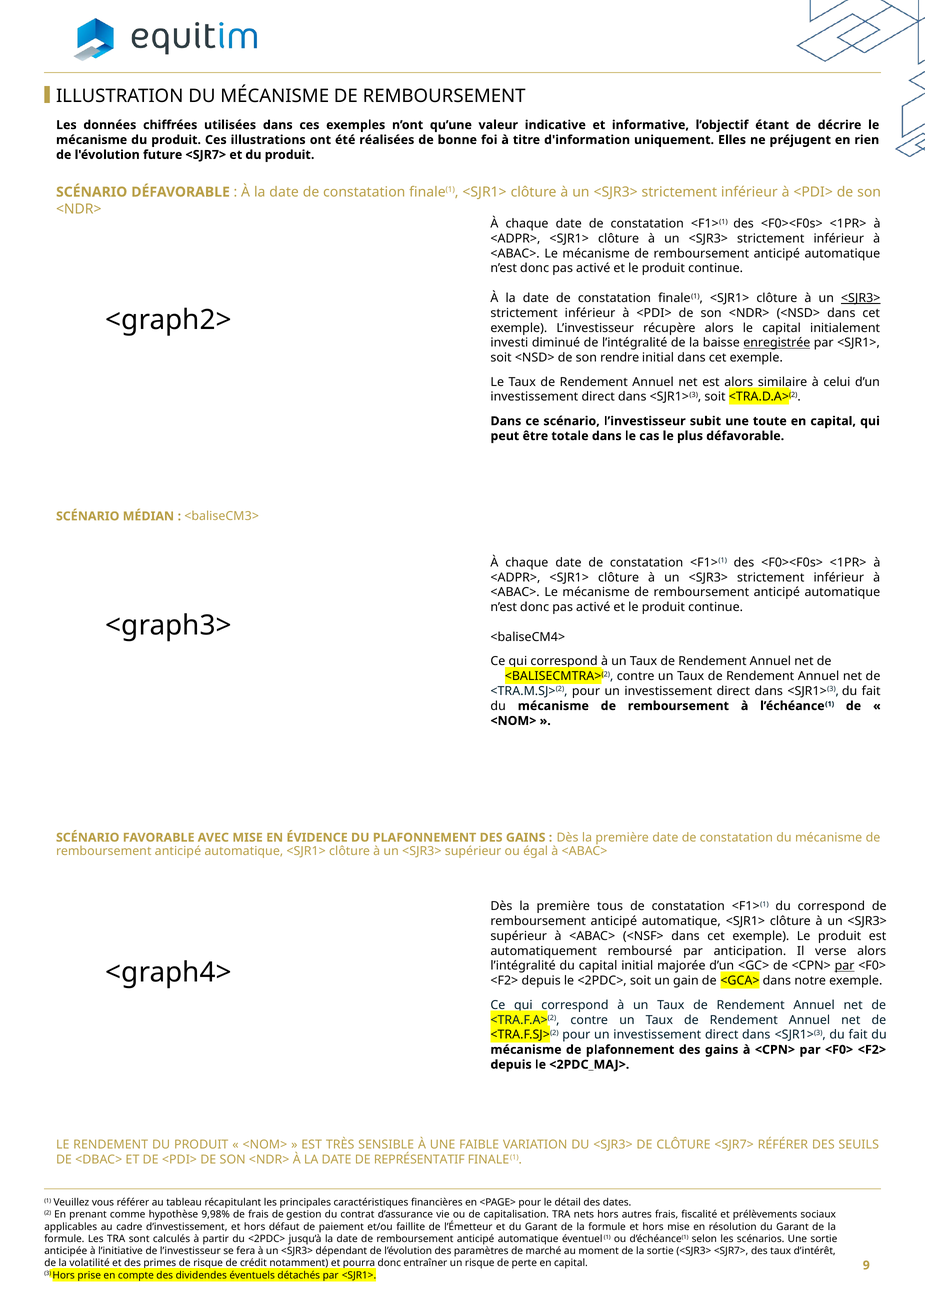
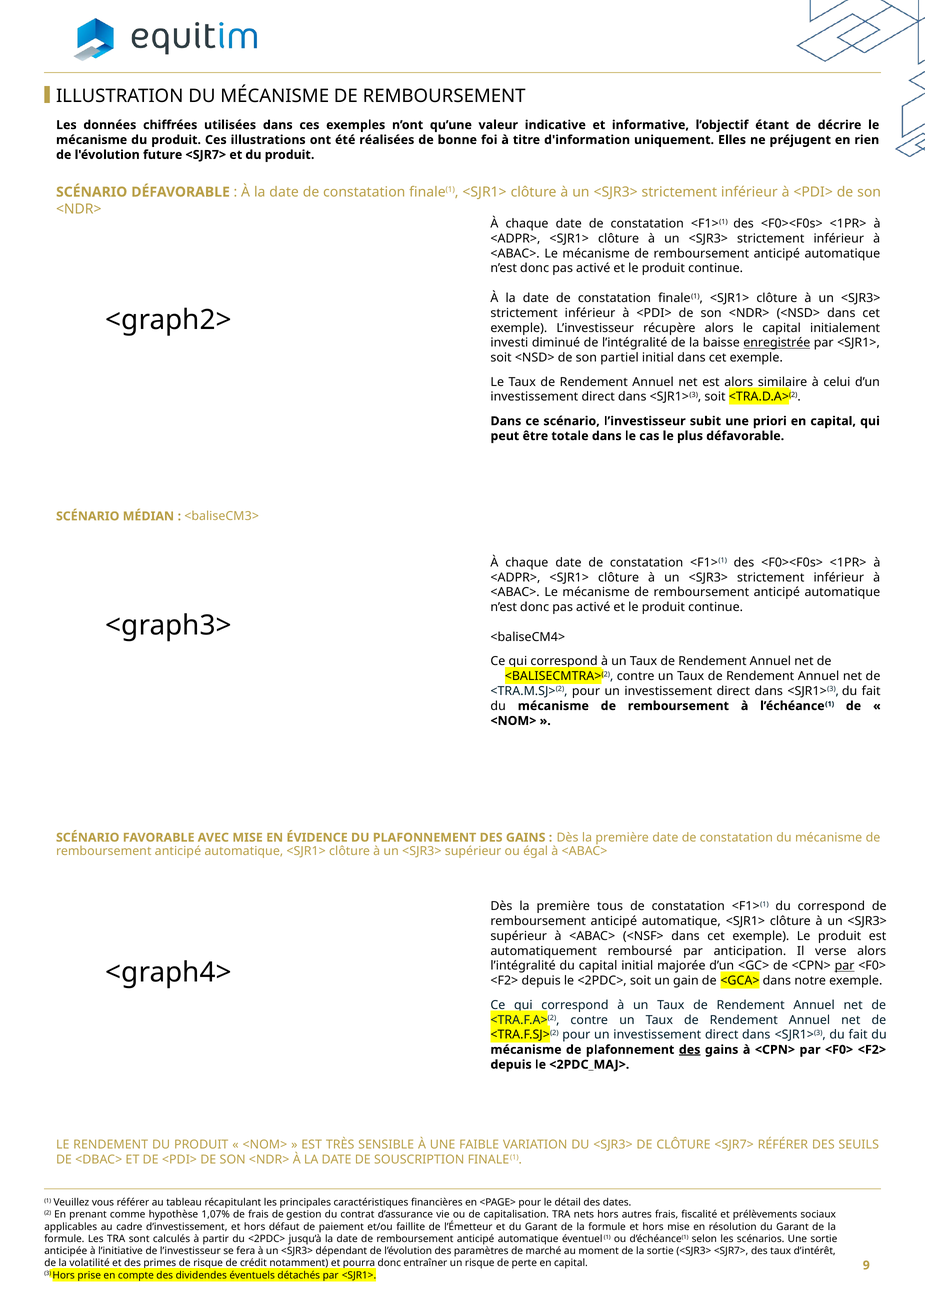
<SJR3> underline: present -> none (861, 298)
rendre: rendre -> partiel (620, 358)
toute: toute -> priori (770, 421)
des underline: none -> present (690, 1049)
REPRÉSENTATIF: REPRÉSENTATIF -> SOUSCRIPTION (419, 1159)
9,98%: 9,98% -> 1,07% (216, 1214)
